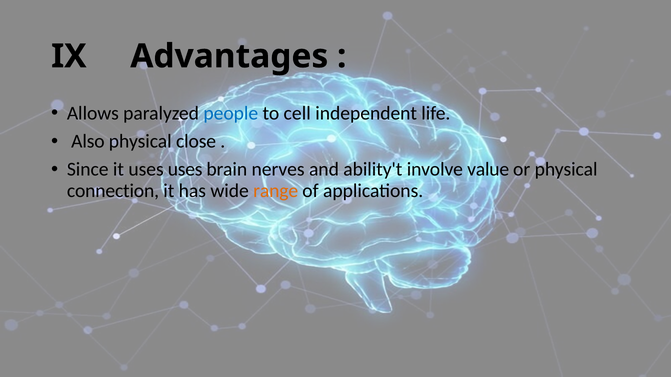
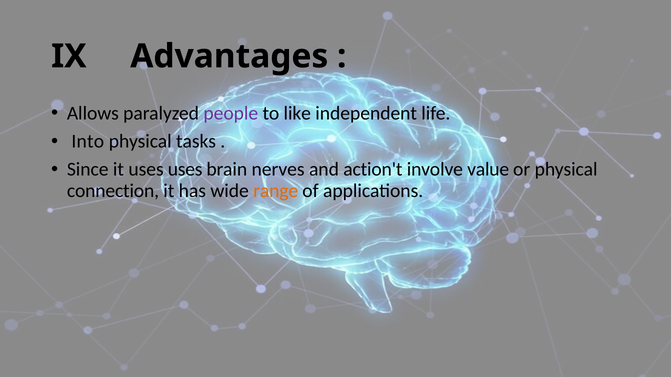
people colour: blue -> purple (231, 113)
cell: cell -> like (297, 113)
Also: Also -> Into (88, 142)
close: close -> tasks (196, 142)
ability't: ability't -> action't (373, 170)
